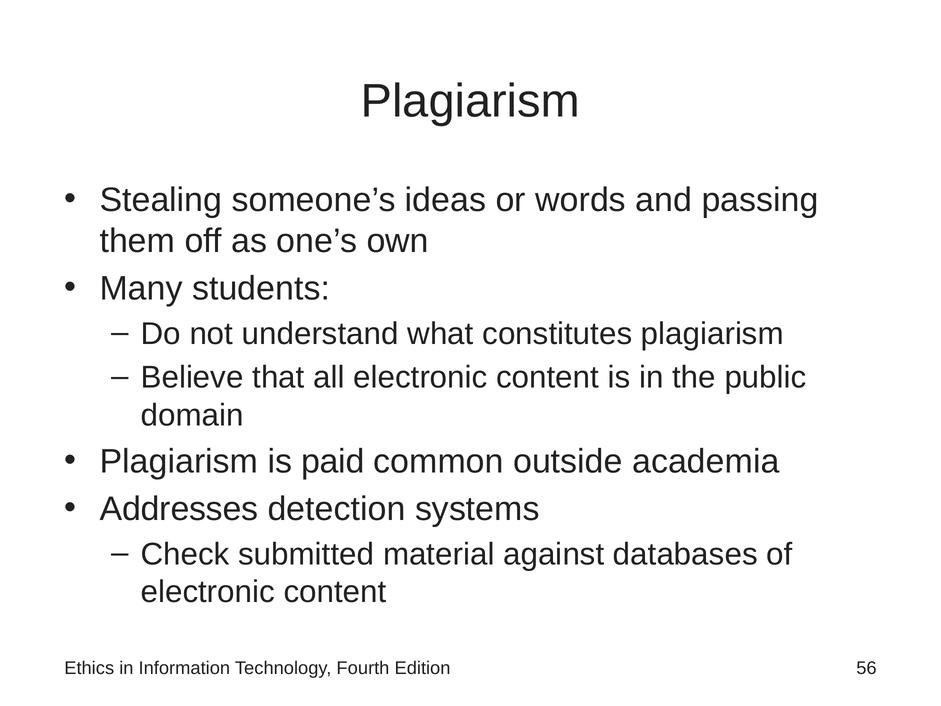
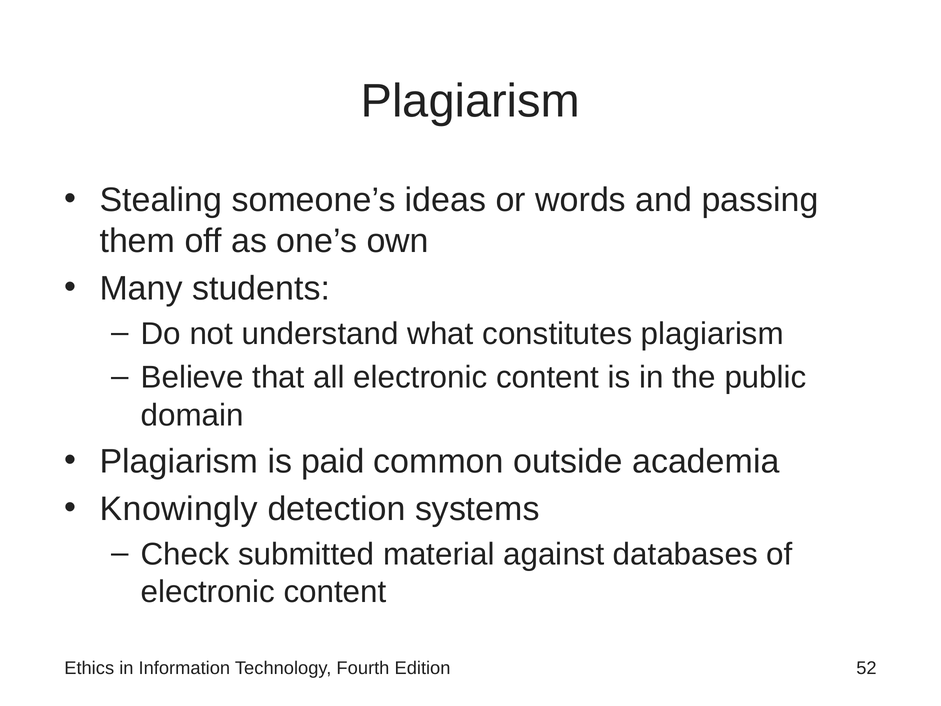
Addresses: Addresses -> Knowingly (179, 509)
56: 56 -> 52 (866, 668)
